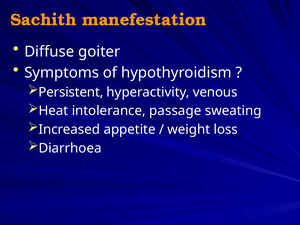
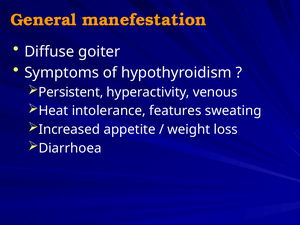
Sachith: Sachith -> General (43, 20)
passage: passage -> features (175, 111)
